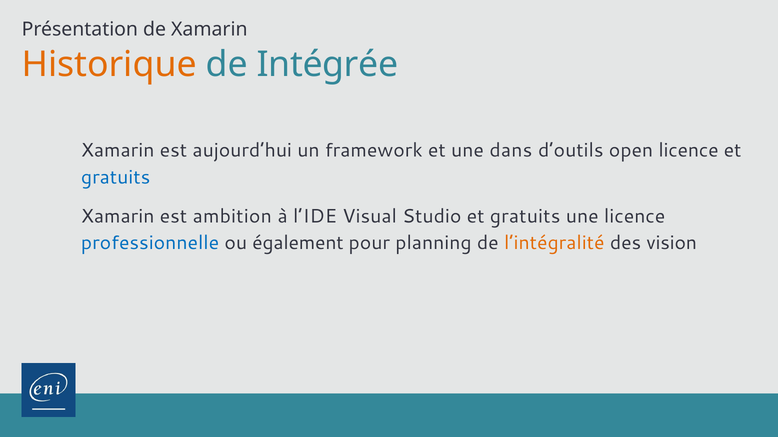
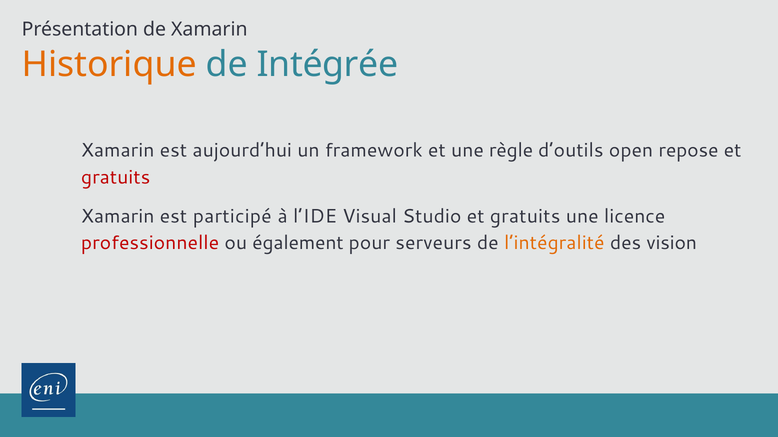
dans: dans -> règle (511, 151)
open licence: licence -> repose (689, 151)
gratuits colour: blue -> red (116, 177)
ambition: ambition -> participé (232, 216)
professionnelle colour: blue -> red (150, 243)
planning: planning -> serveurs (433, 243)
